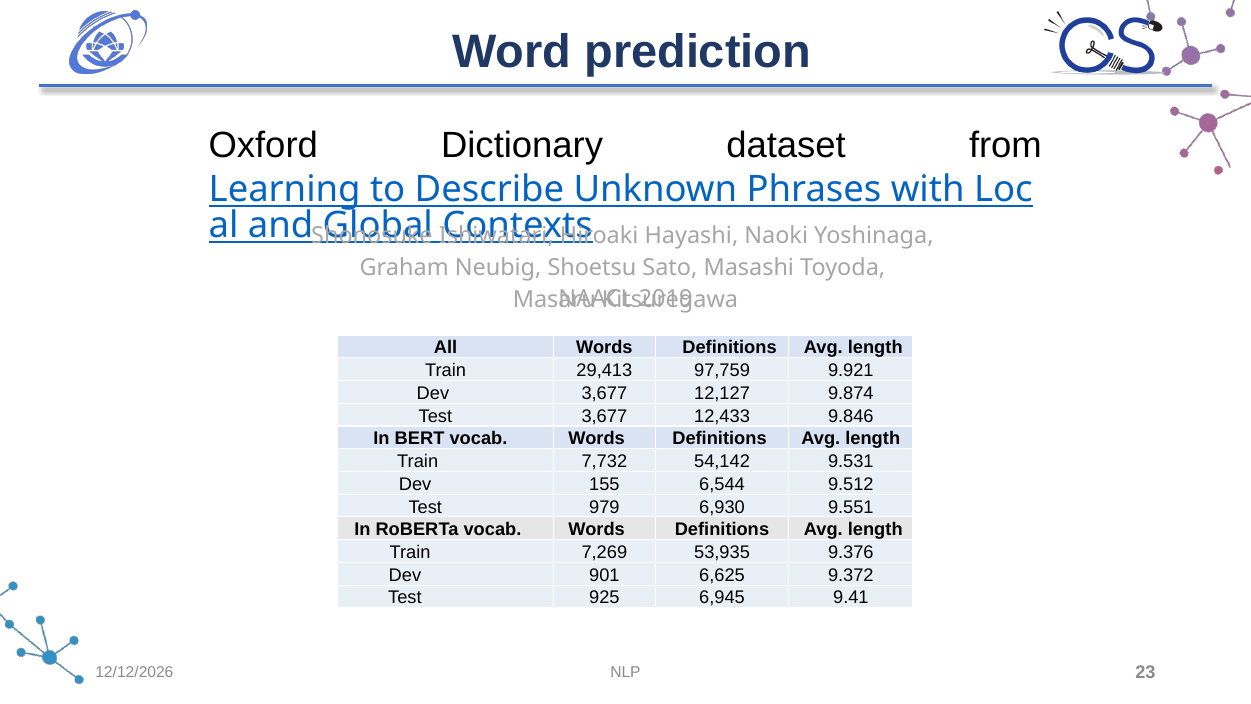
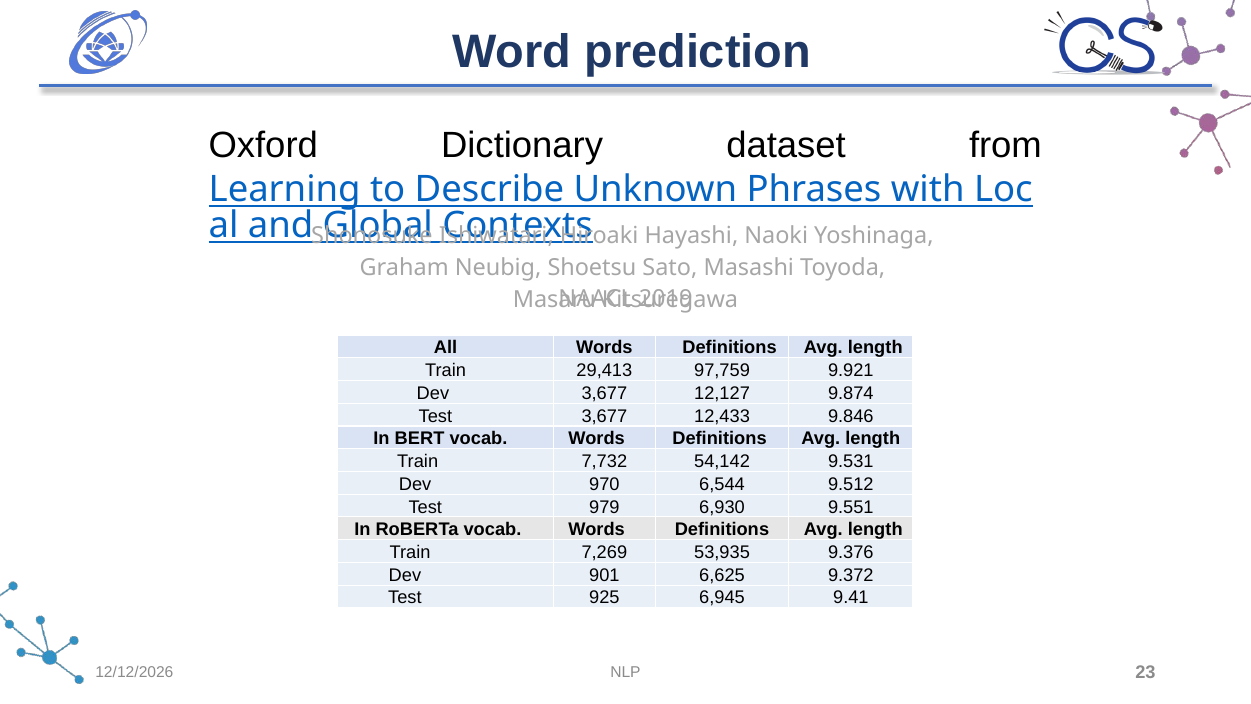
155: 155 -> 970 (604, 484)
